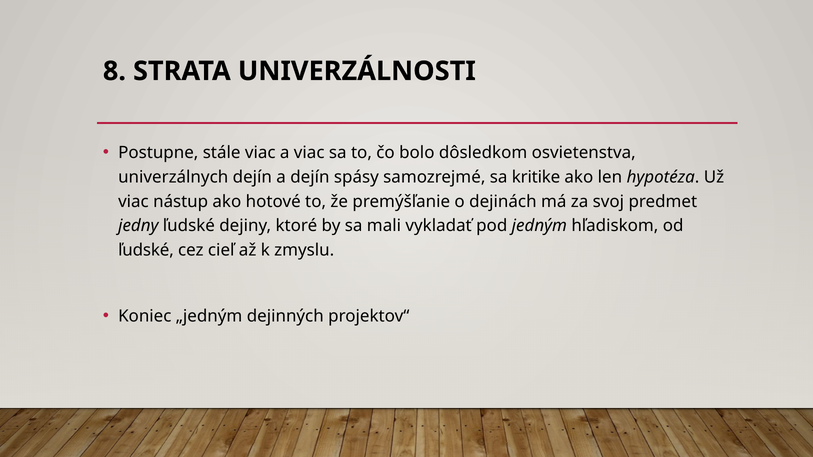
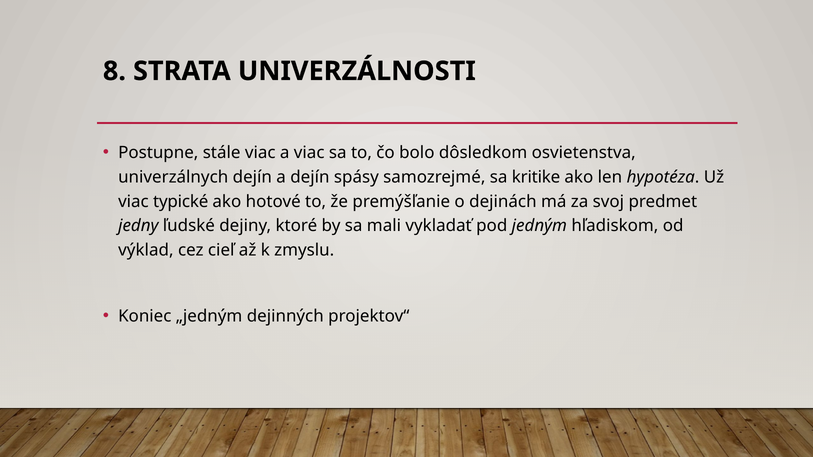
nástup: nástup -> typické (181, 202)
ľudské: ľudské -> výklad (146, 250)
